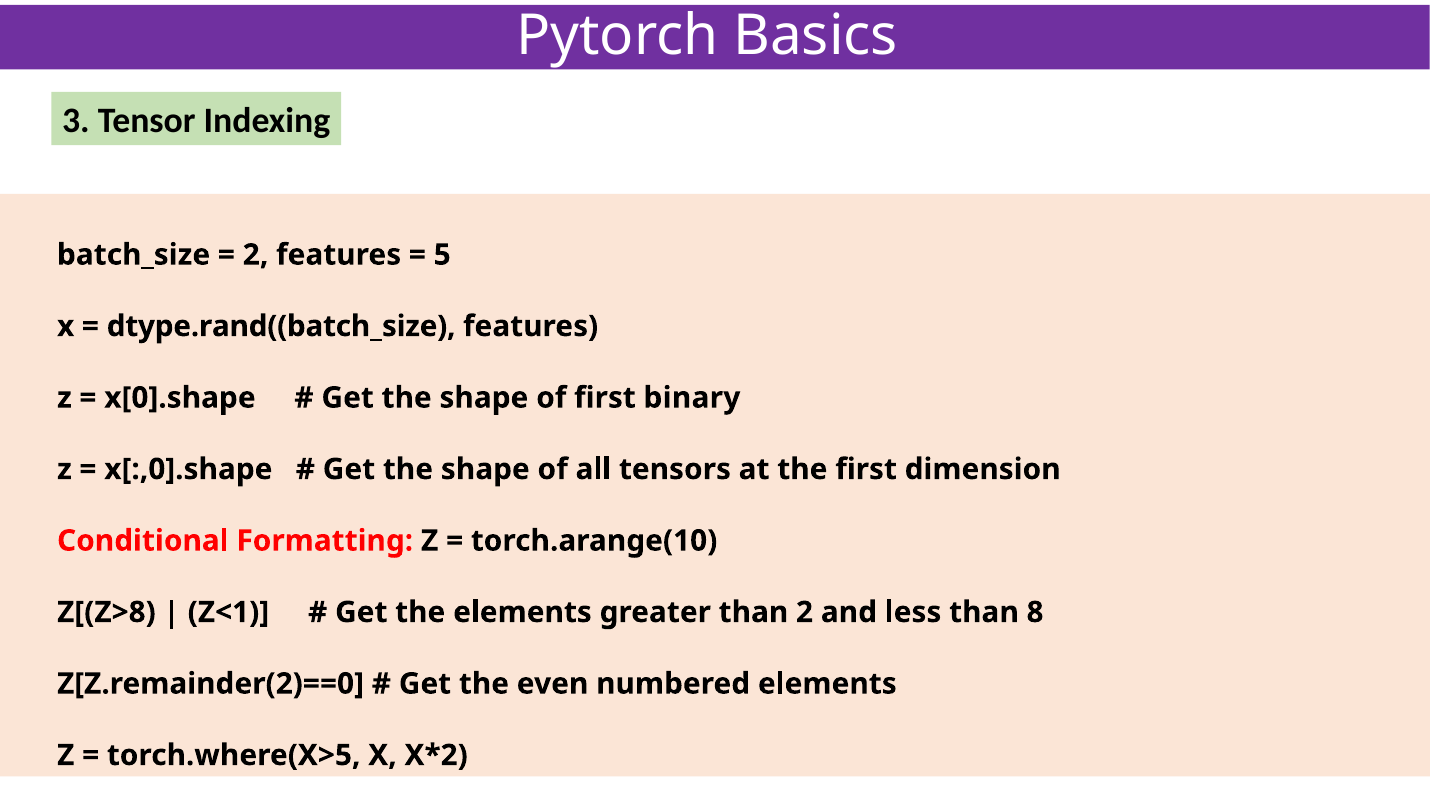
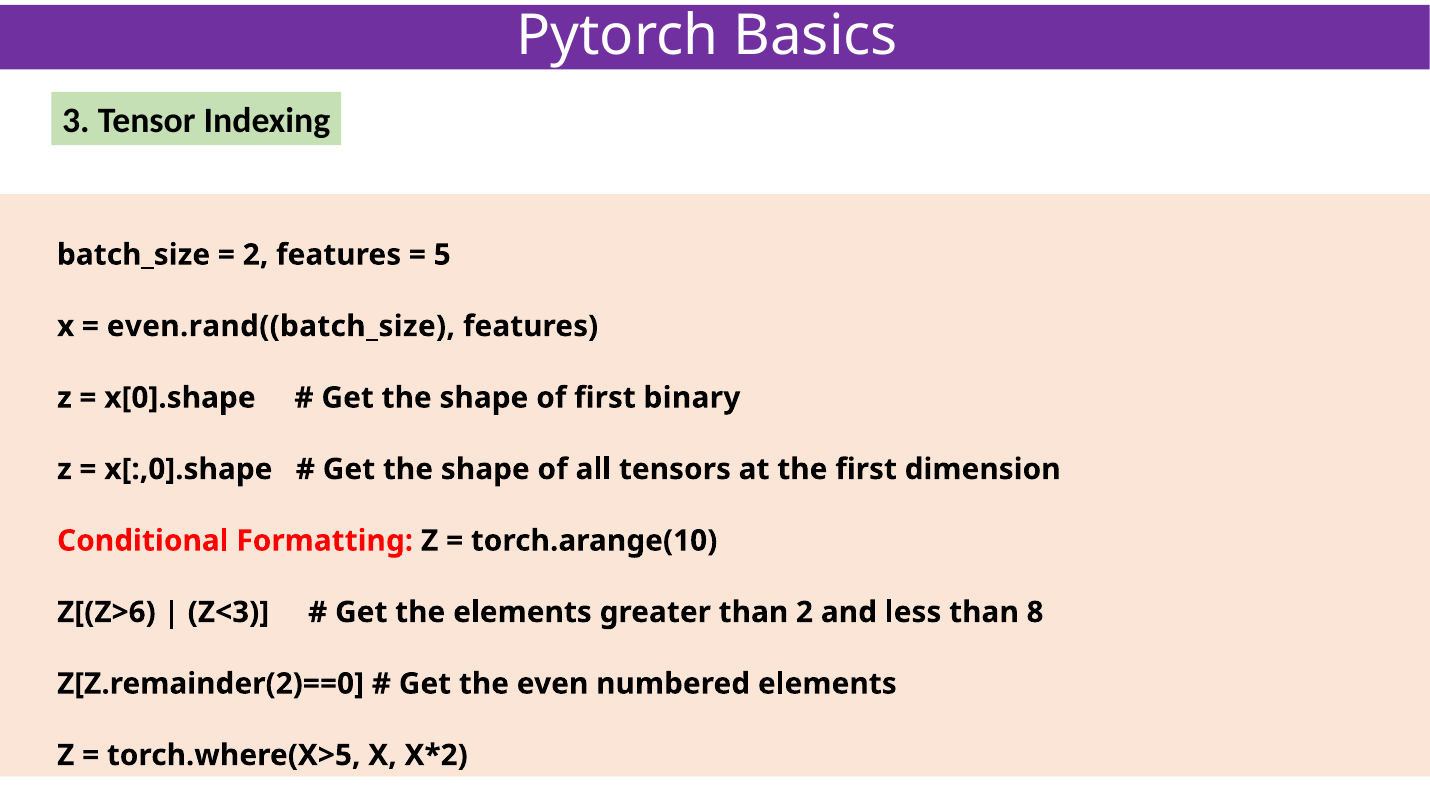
dtype.rand((batch_size: dtype.rand((batch_size -> even.rand((batch_size (281, 326)
Z[(Z>8: Z[(Z>8 -> Z[(Z>6 (106, 613)
Z<1: Z<1 -> Z<3 (228, 613)
